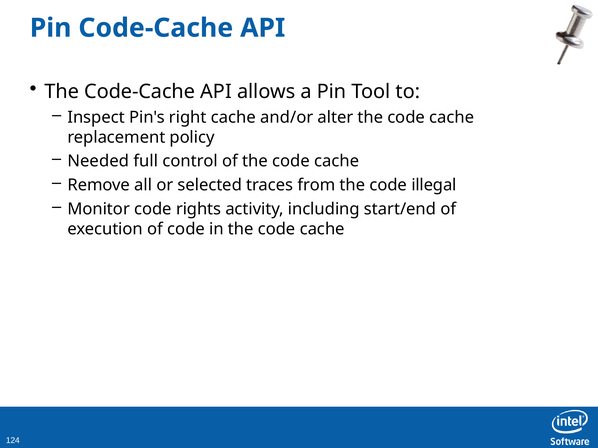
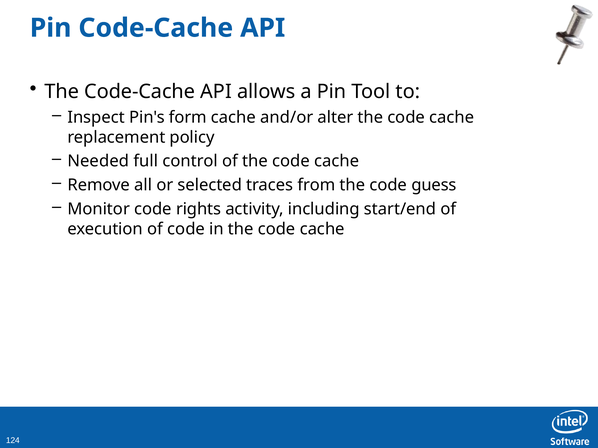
right: right -> form (188, 117)
illegal: illegal -> guess (434, 185)
